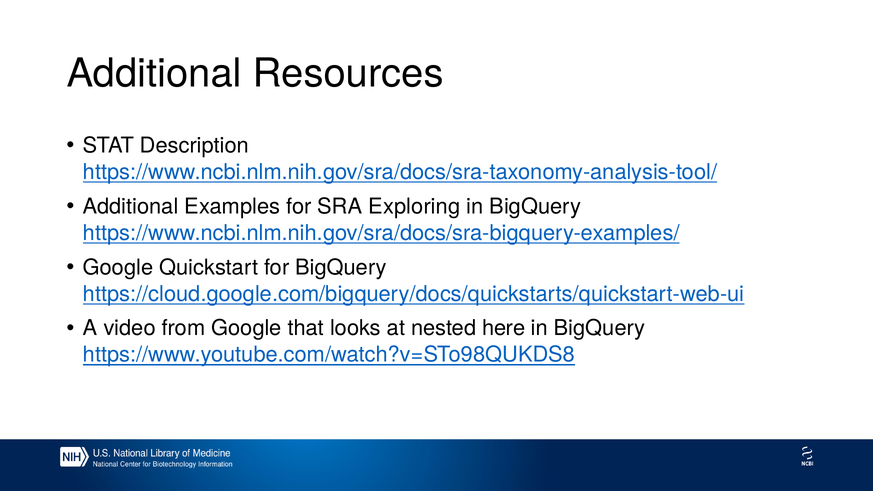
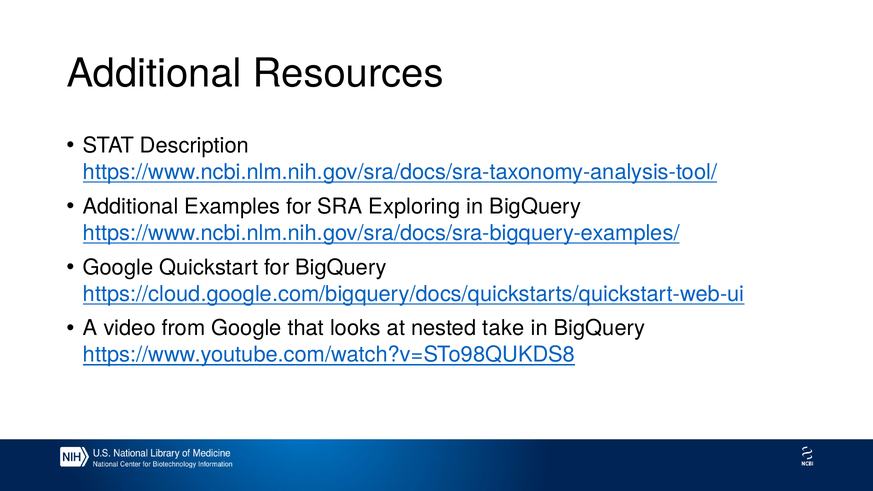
here: here -> take (503, 328)
